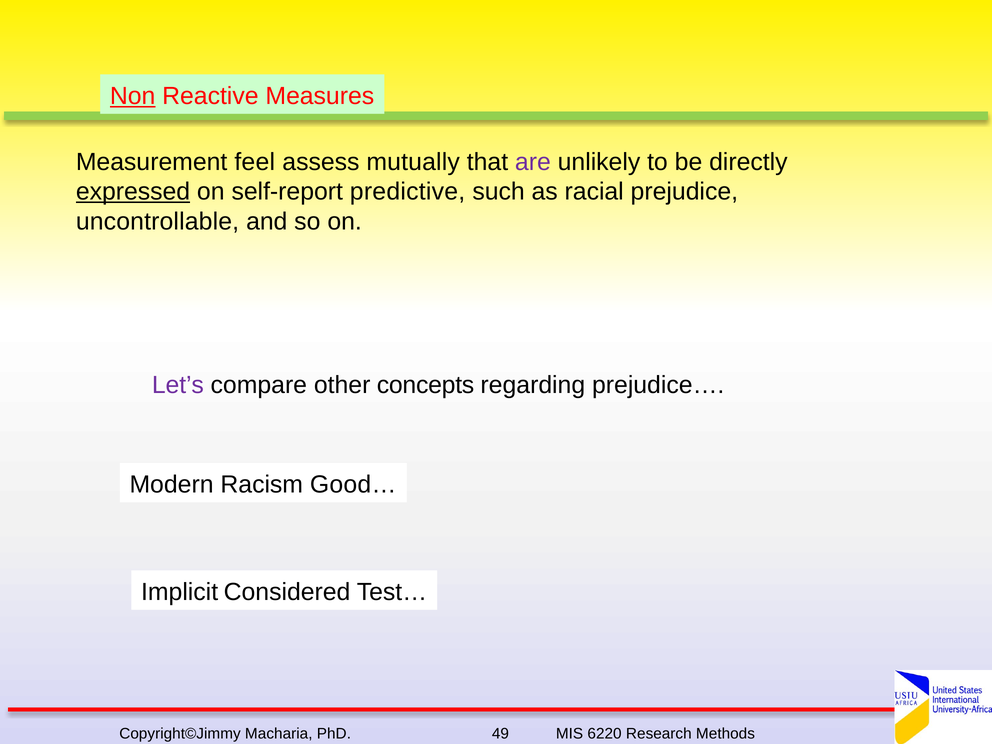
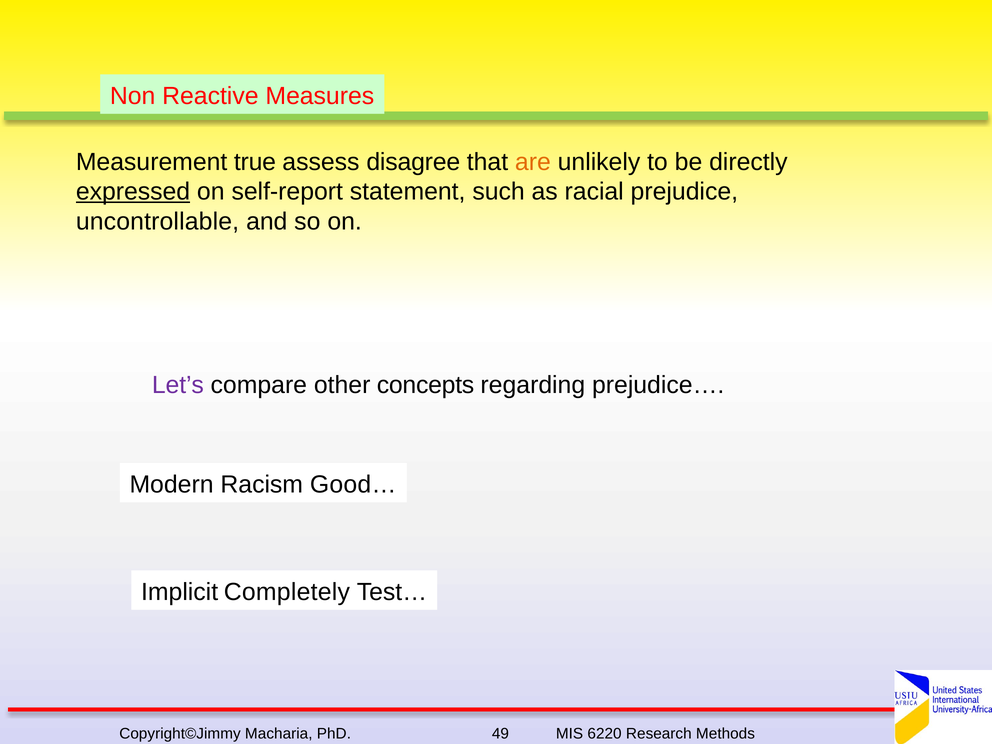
Non underline: present -> none (133, 96)
feel: feel -> true (255, 162)
mutually: mutually -> disagree (413, 162)
are colour: purple -> orange (533, 162)
predictive: predictive -> statement (408, 192)
Considered: Considered -> Completely (287, 592)
